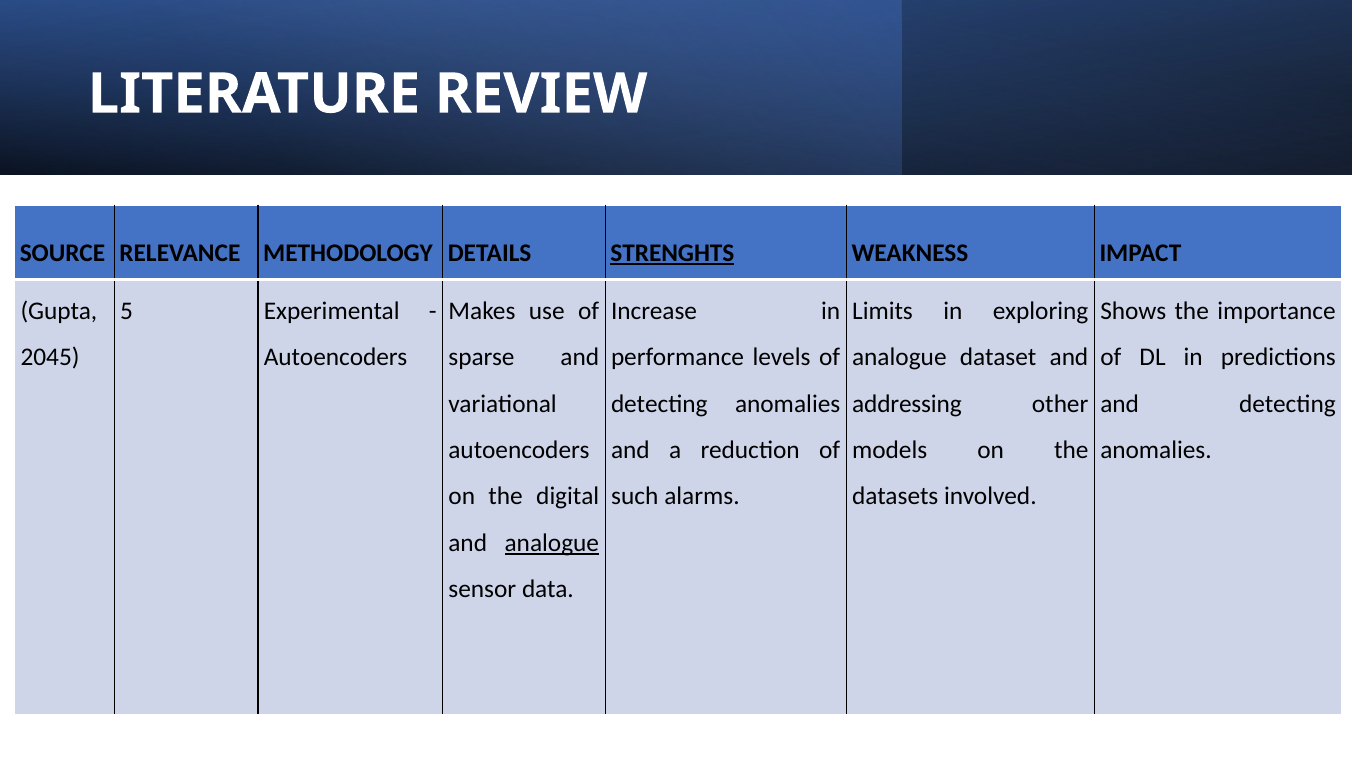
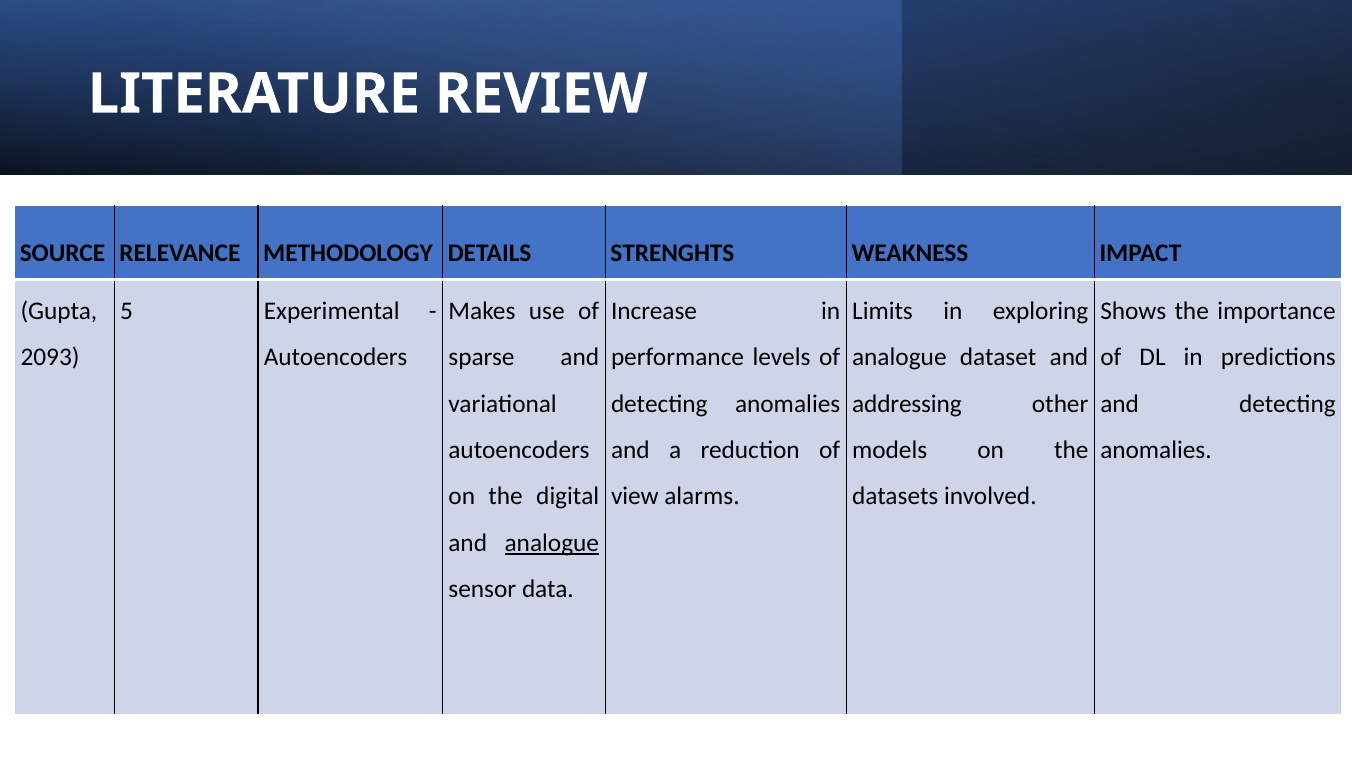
STRENGHTS underline: present -> none (672, 253)
2045: 2045 -> 2093 (50, 357)
such: such -> view (635, 496)
